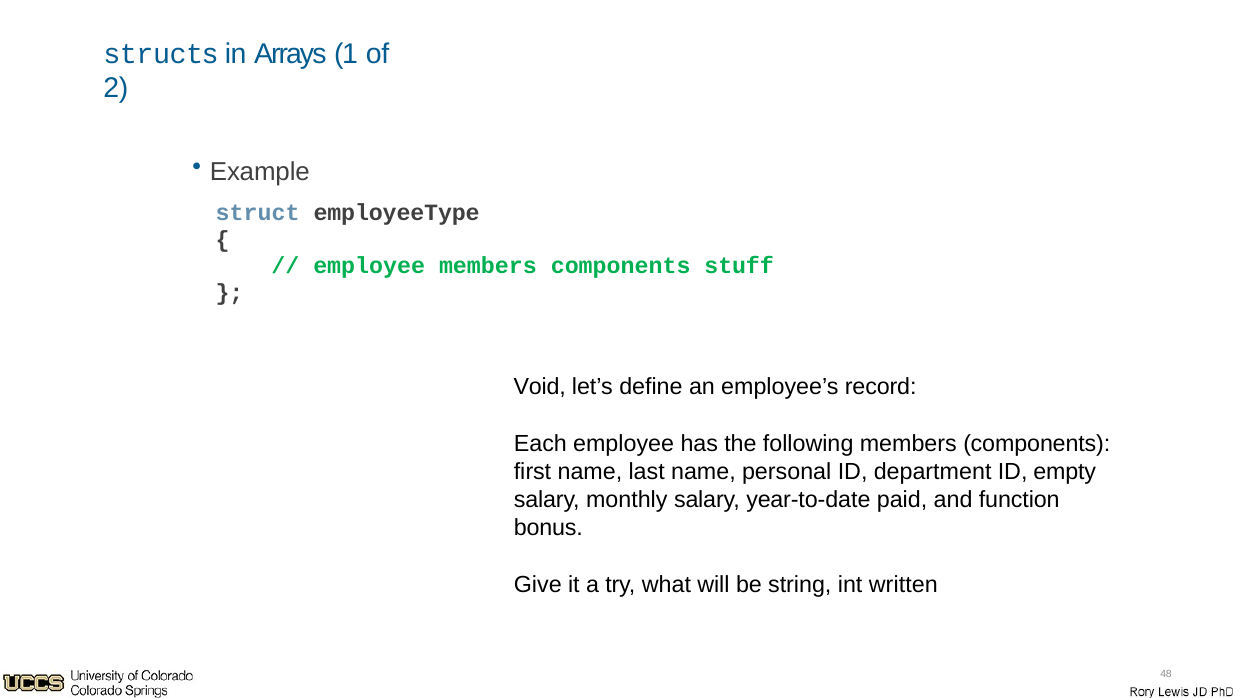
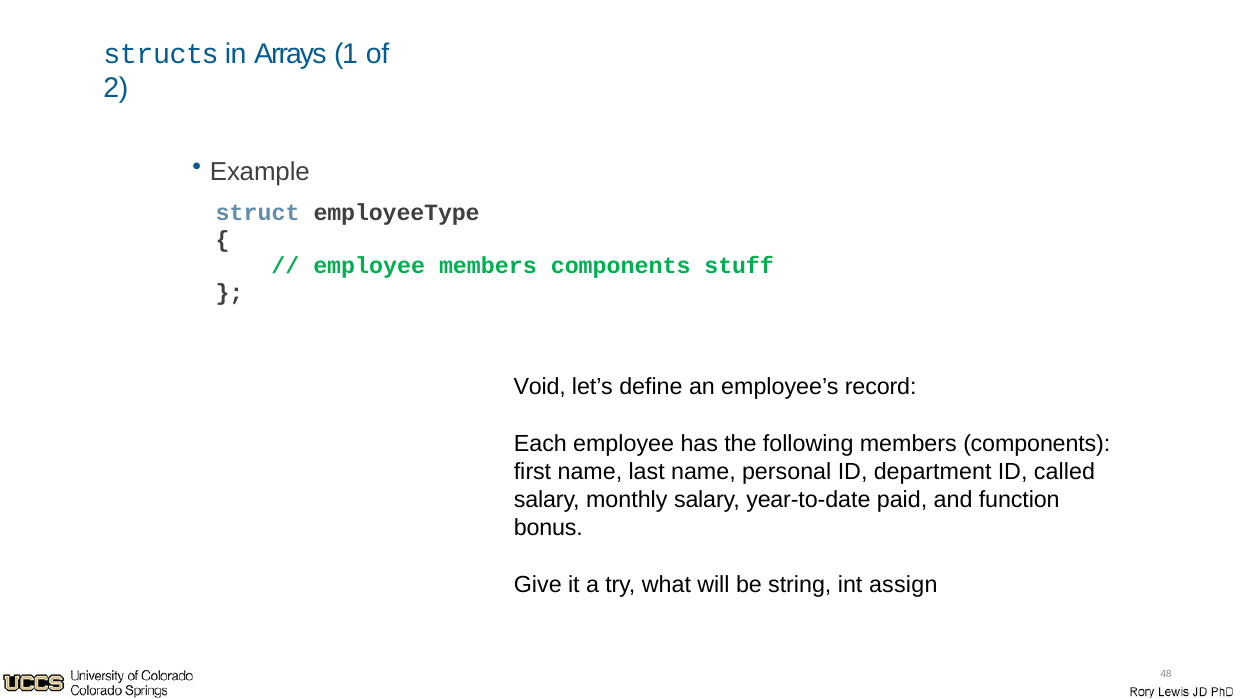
empty: empty -> called (1065, 472)
written: written -> assign (903, 584)
